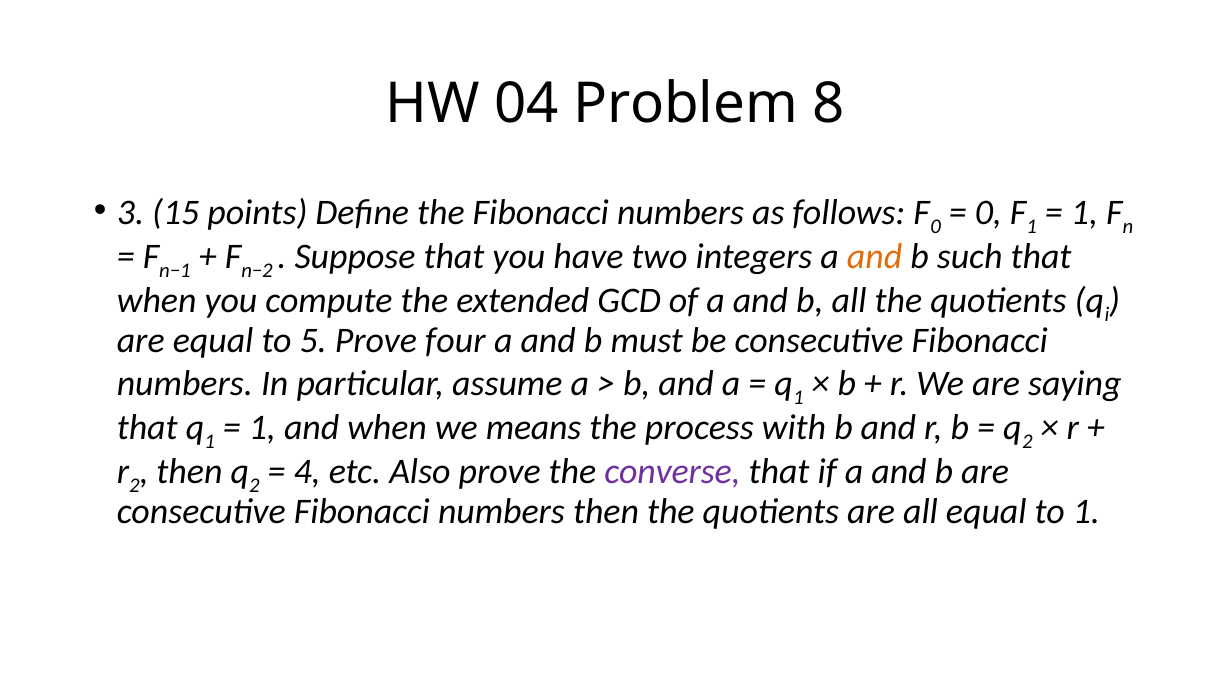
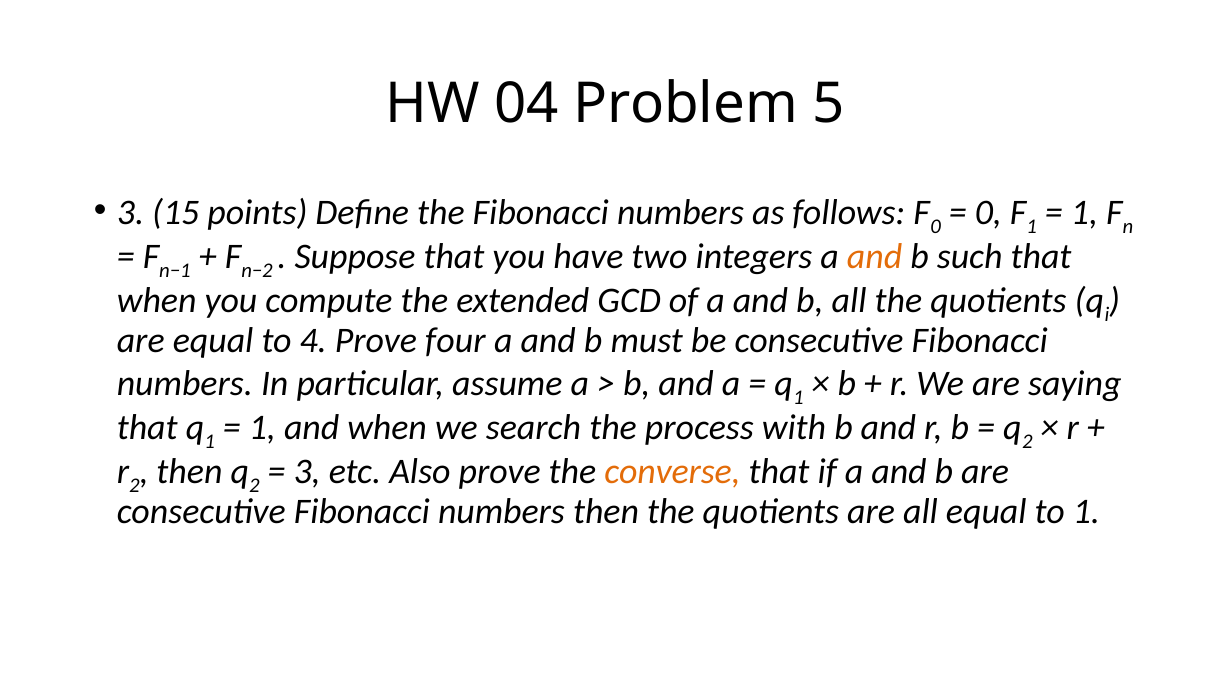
8: 8 -> 5 (829, 103)
5: 5 -> 4 (313, 340)
means: means -> search (533, 427)
4: 4 -> 3 (307, 471)
converse colour: purple -> orange (673, 471)
